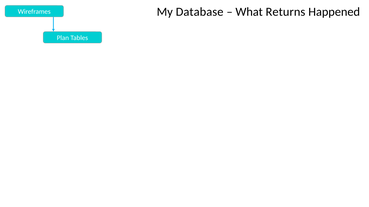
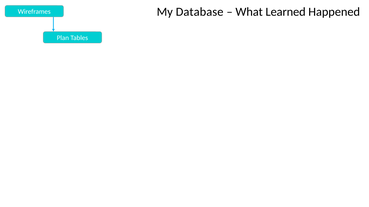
Returns: Returns -> Learned (286, 12)
